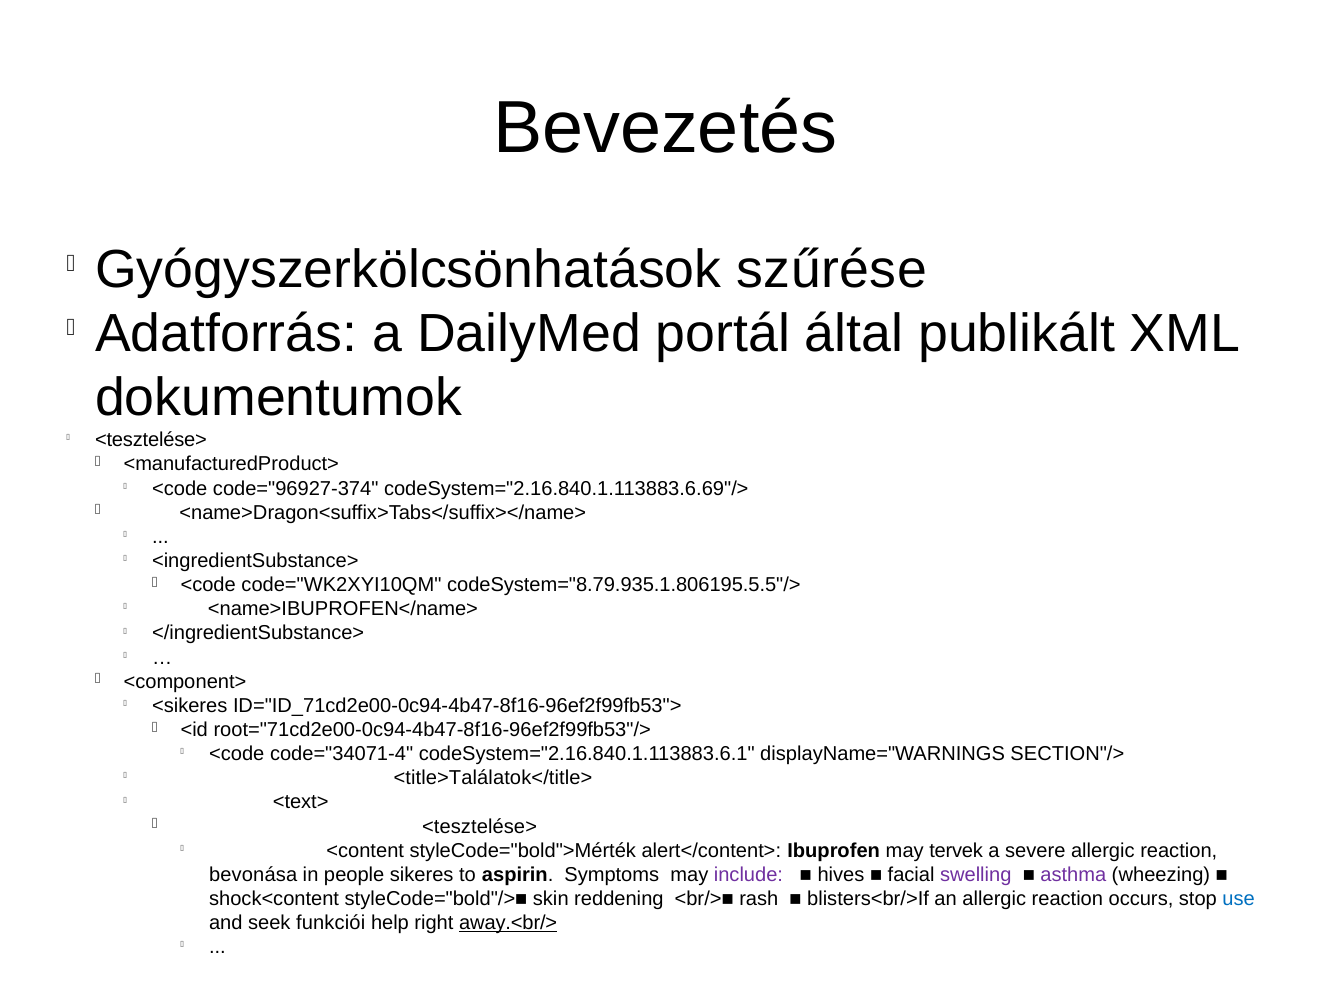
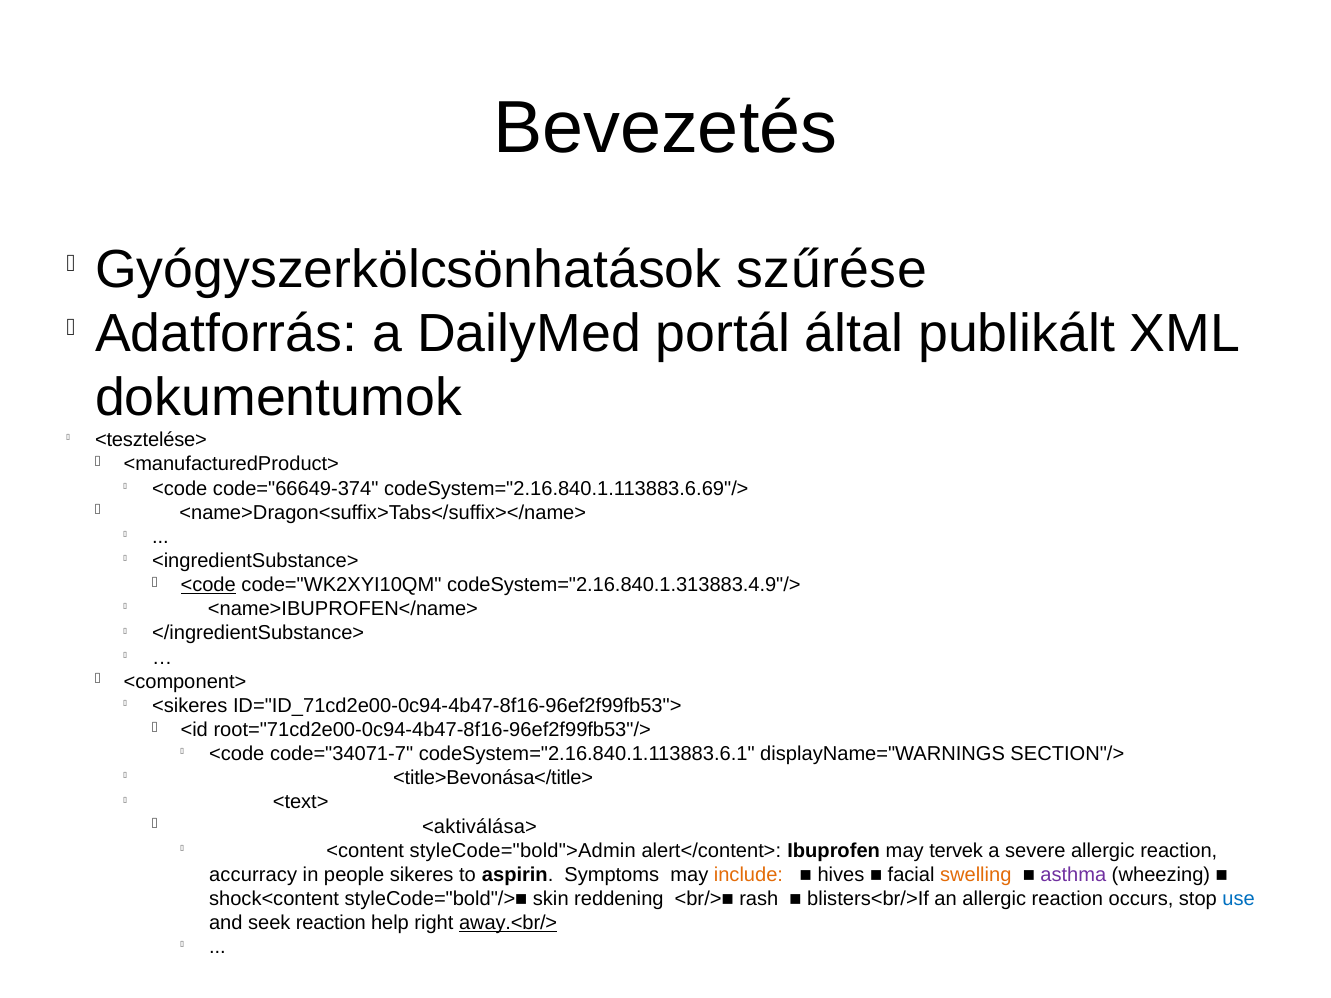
code="96927-374: code="96927-374 -> code="66649-374 (296, 489)
<code underline: none -> present (208, 585)
codeSystem="8.79.935.1.806195.5.5"/>: codeSystem="8.79.935.1.806195.5.5"/> -> codeSystem="2.16.840.1.313883.4.9"/> (624, 585)
code="34071-4: code="34071-4 -> code="34071-7 (342, 754)
<title>Találatok</title>: <title>Találatok</title> -> <title>Bevonása</title> (493, 778)
<tesztelése>: <tesztelése> -> <aktiválása> (479, 827)
styleCode="bold">Mérték: styleCode="bold">Mérték -> styleCode="bold">Admin (523, 851)
bevonása: bevonása -> accurracy (253, 875)
include colour: purple -> orange (748, 875)
swelling colour: purple -> orange (976, 875)
seek funkciói: funkciói -> reaction (331, 923)
